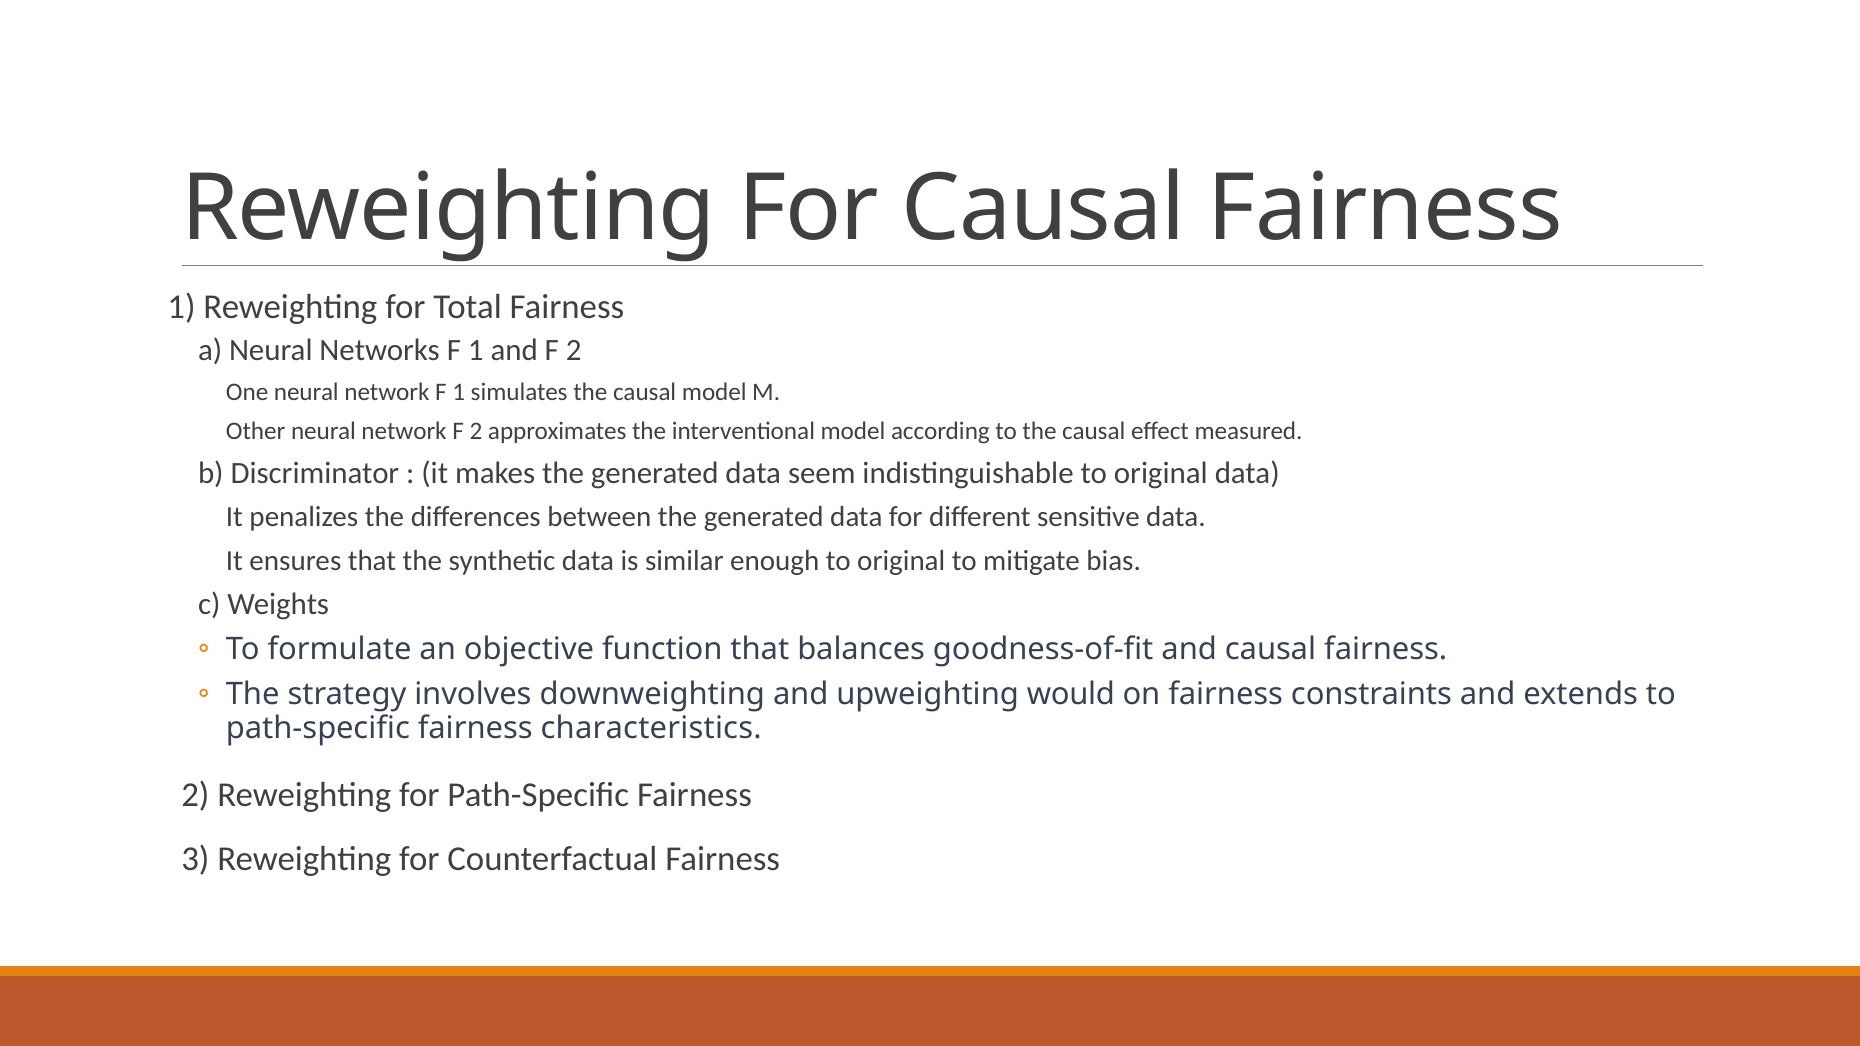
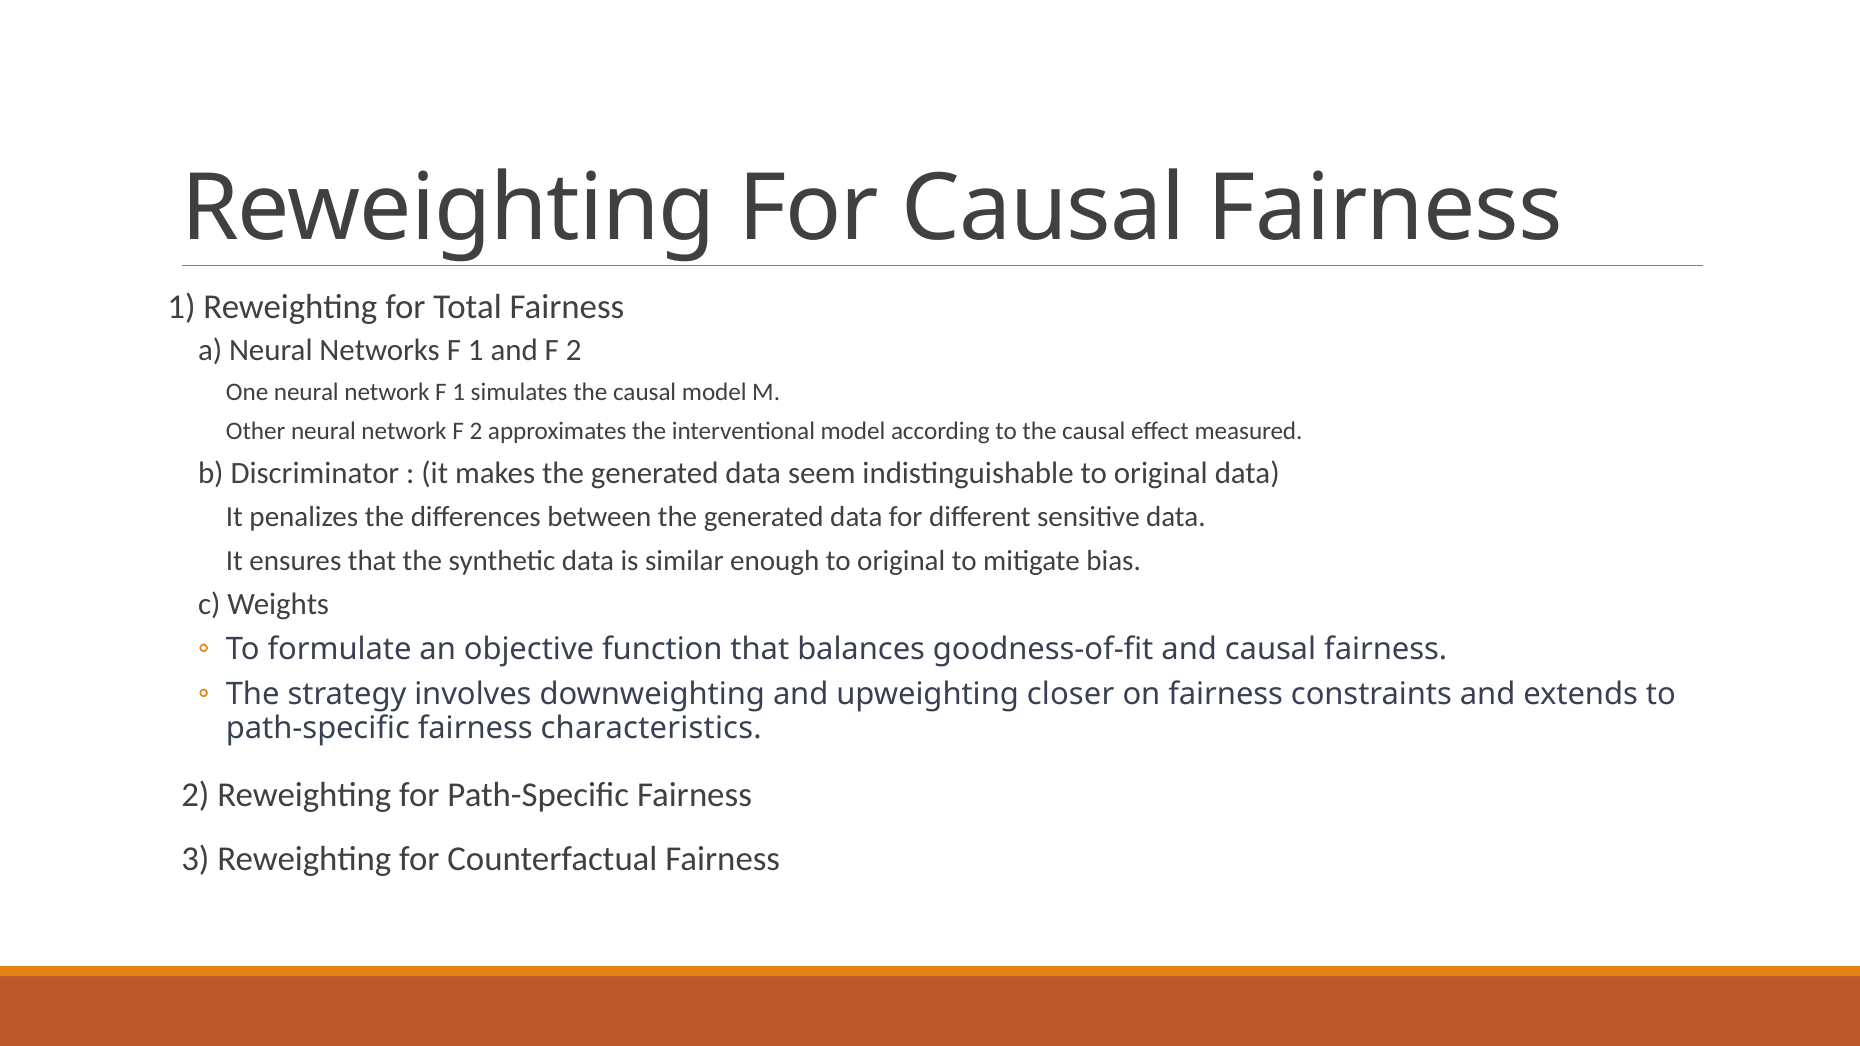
would: would -> closer (1071, 695)
